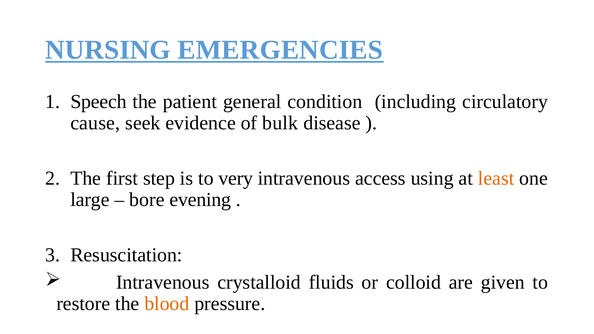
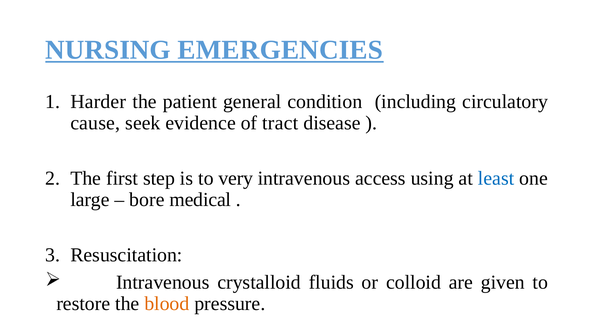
Speech: Speech -> Harder (98, 102)
bulk: bulk -> tract (280, 123)
least colour: orange -> blue (496, 178)
evening: evening -> medical (200, 200)
